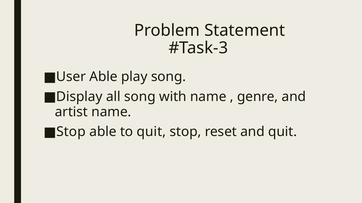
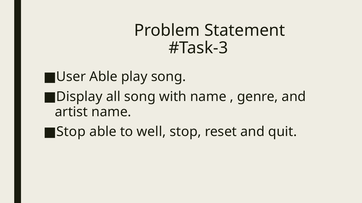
to quit: quit -> well (151, 132)
